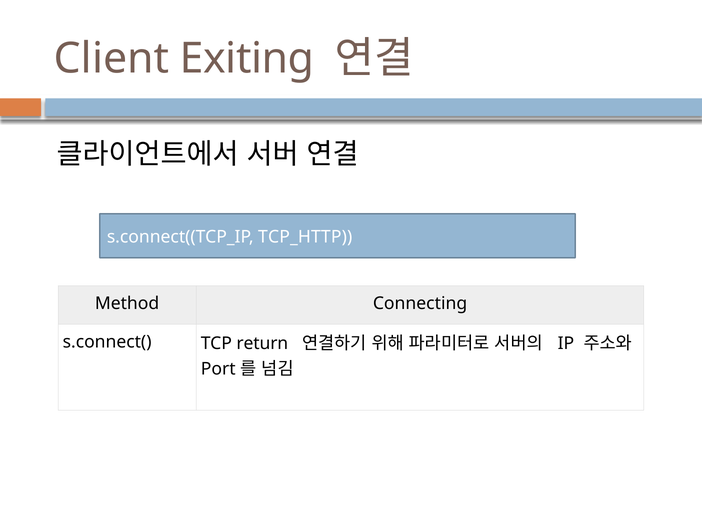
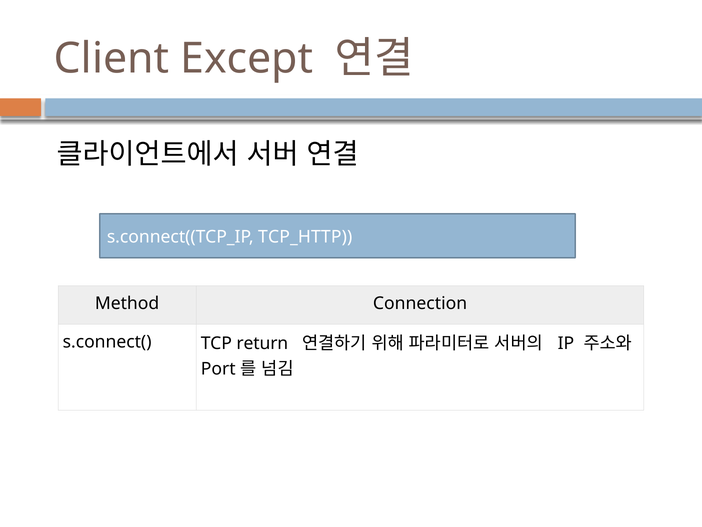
Exiting: Exiting -> Except (247, 59)
Connecting: Connecting -> Connection (420, 303)
